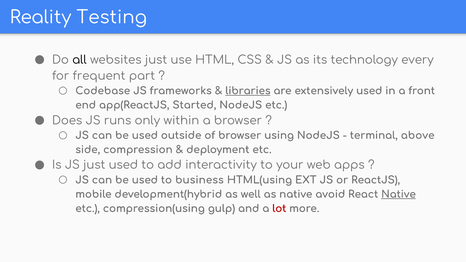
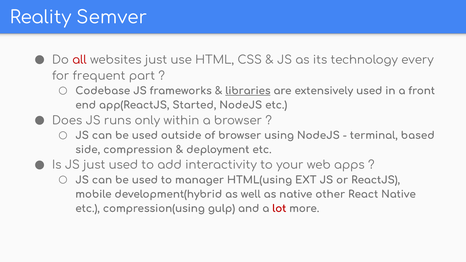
Testing: Testing -> Semver (112, 17)
all colour: black -> red (79, 60)
above: above -> based (418, 136)
business: business -> manager (199, 180)
avoid: avoid -> other (330, 194)
Native underline: present -> none (398, 194)
